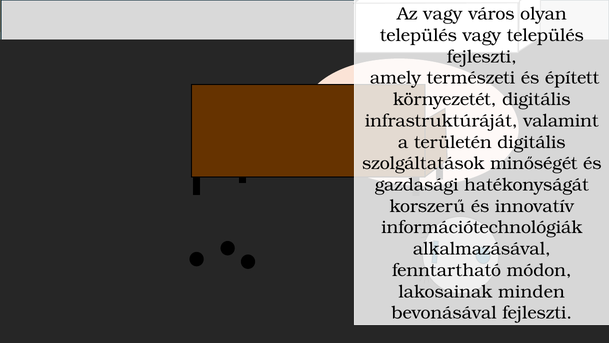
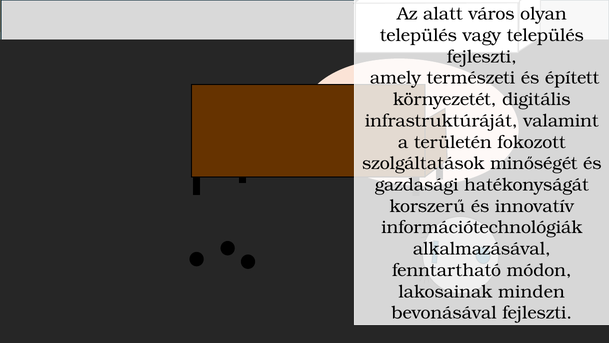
Az vagy: vagy -> alatt (443, 14)
területén digitális: digitális -> fokozott (531, 142)
